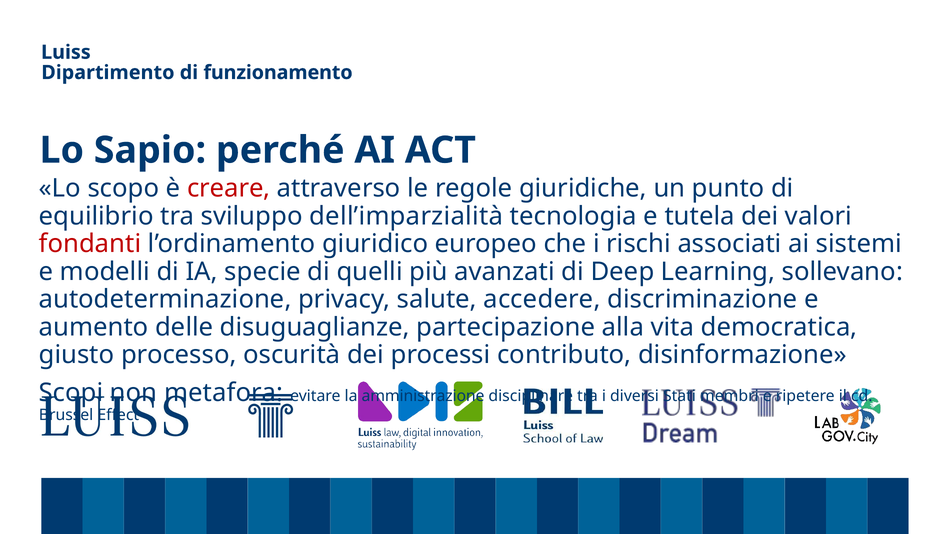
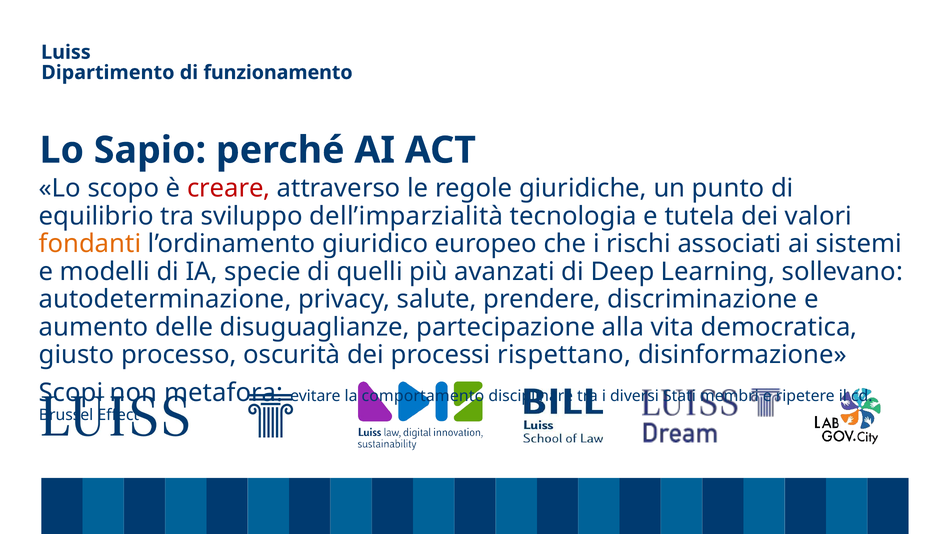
fondanti colour: red -> orange (90, 244)
accedere: accedere -> prendere (542, 300)
contributo: contributo -> rispettano (564, 355)
amministrazione: amministrazione -> comportamento (423, 396)
